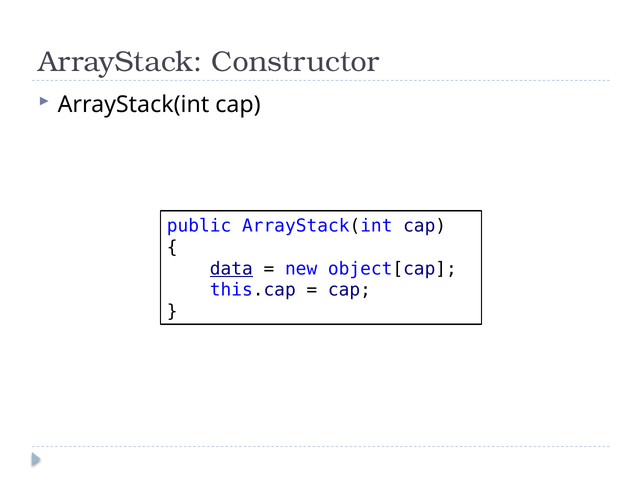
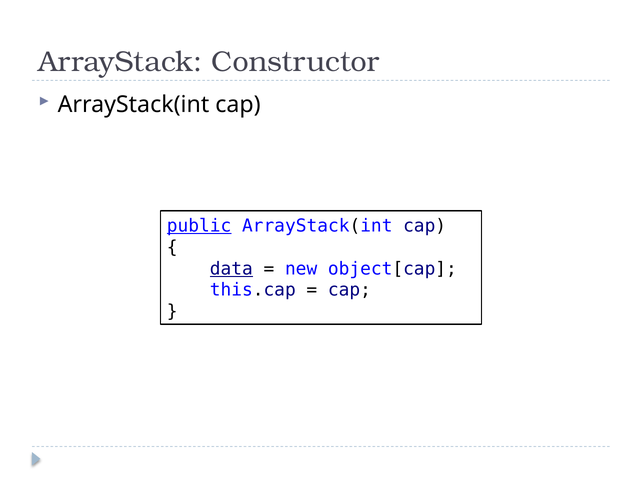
public underline: none -> present (199, 226)
